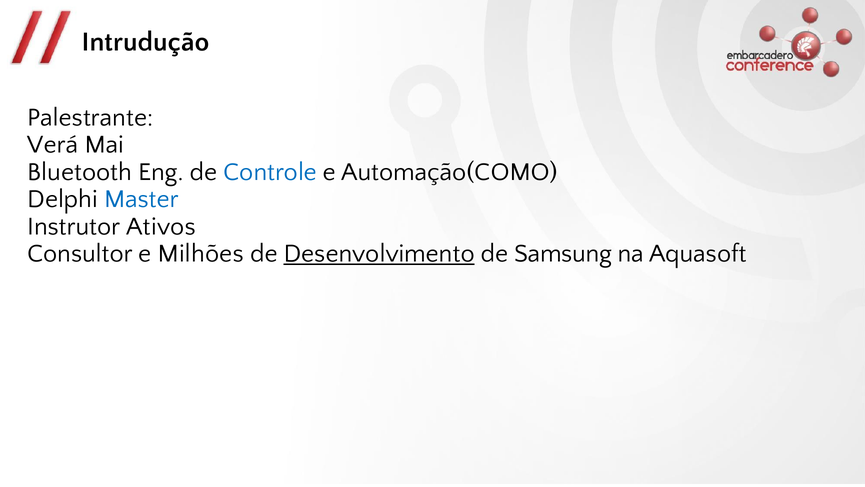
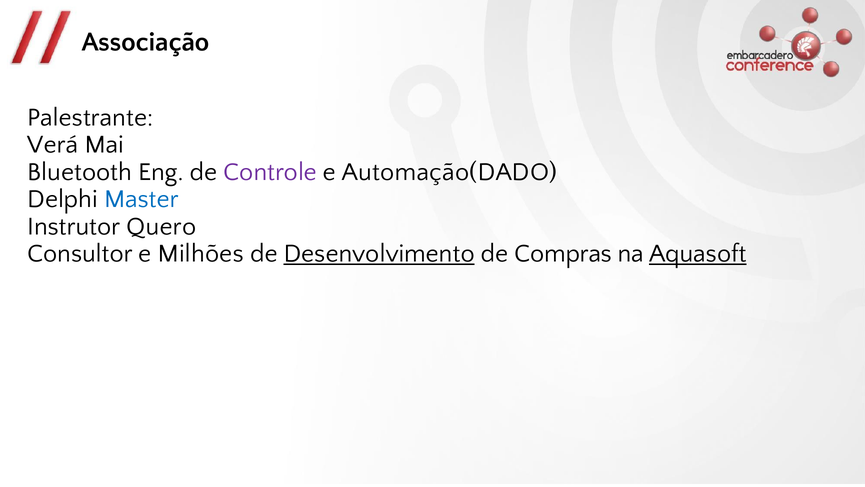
Intrudução: Intrudução -> Associação (146, 42)
Controle colour: blue -> purple (270, 172)
Automação(COMO: Automação(COMO -> Automação(DADO (449, 172)
Ativos: Ativos -> Quero (161, 226)
Samsung: Samsung -> Compras (563, 253)
Aquasoft underline: none -> present (698, 253)
